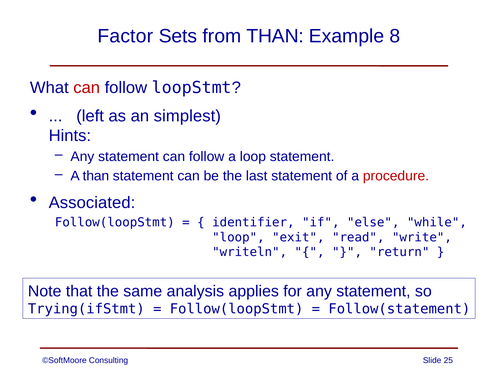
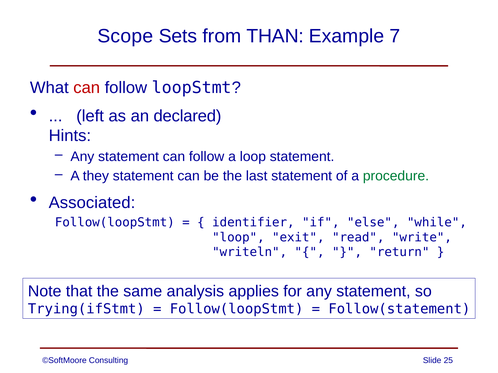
Factor: Factor -> Scope (125, 36)
8: 8 -> 7 (395, 36)
simplest: simplest -> declared (187, 116)
A than: than -> they (96, 176)
procedure colour: red -> green (396, 176)
